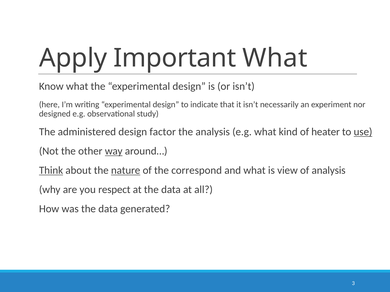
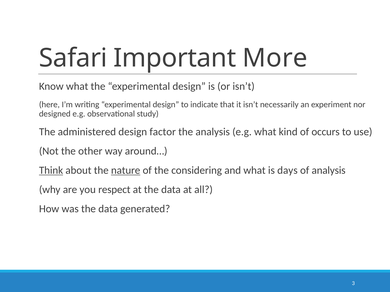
Apply: Apply -> Safari (73, 58)
Important What: What -> More (275, 58)
heater: heater -> occurs (326, 132)
use underline: present -> none (363, 132)
way underline: present -> none (114, 151)
correspond: correspond -> considering (197, 171)
view: view -> days (287, 171)
